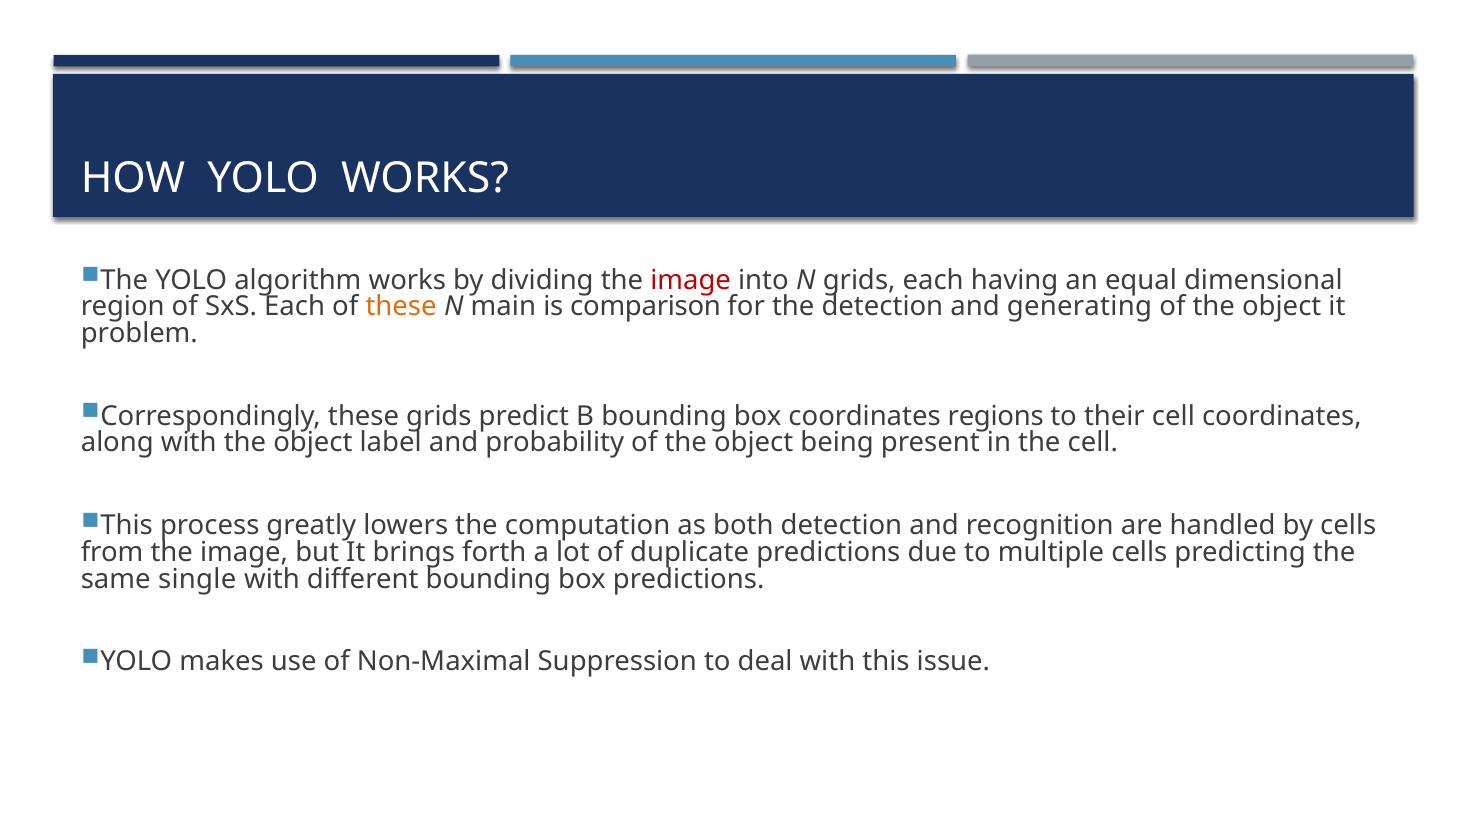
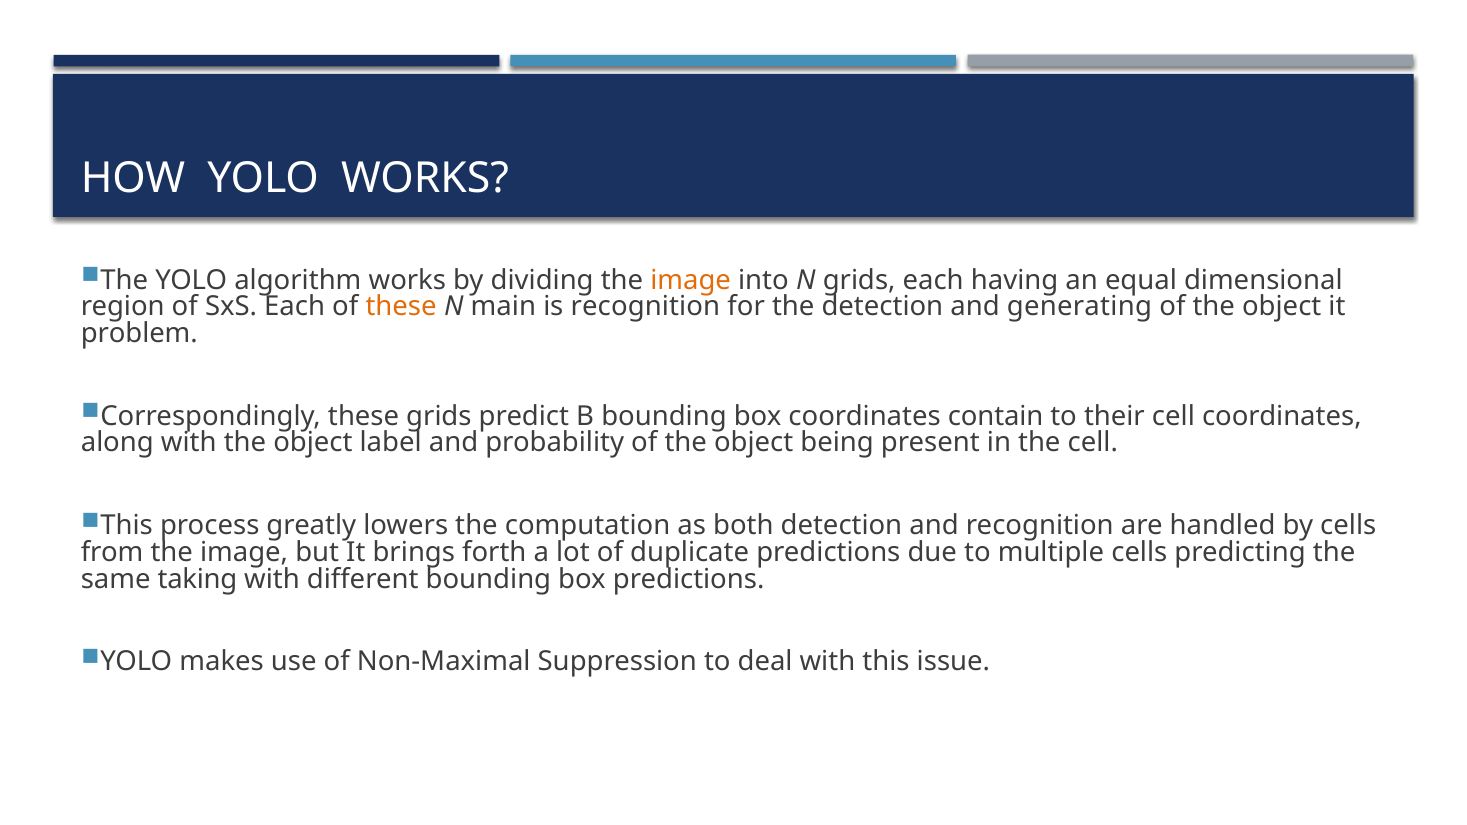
image colour: red -> orange (691, 280)
is comparison: comparison -> recognition (645, 307)
regions: regions -> contain (996, 416)
single: single -> taking (197, 579)
